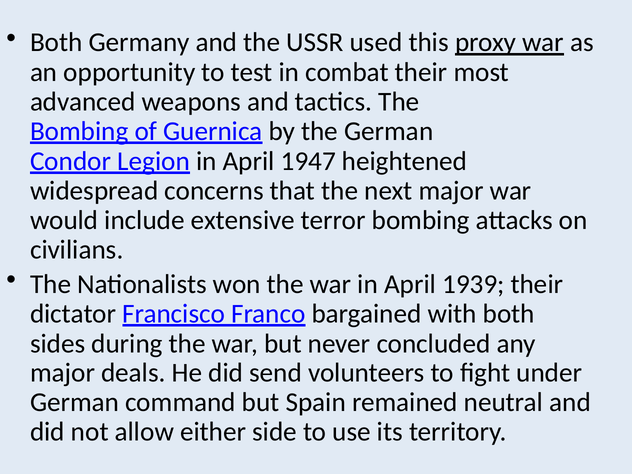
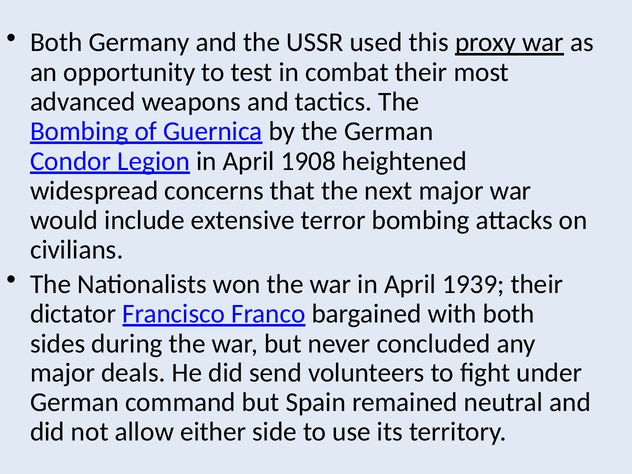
1947: 1947 -> 1908 (308, 161)
